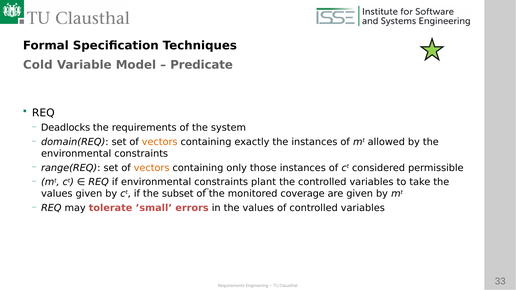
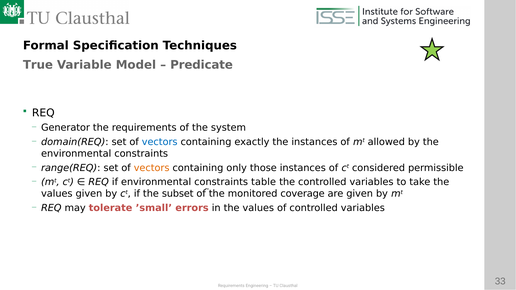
Cold: Cold -> True (38, 65)
Deadlocks: Deadlocks -> Generator (66, 128)
vectors colour: orange -> blue (160, 142)
plant: plant -> table (264, 182)
